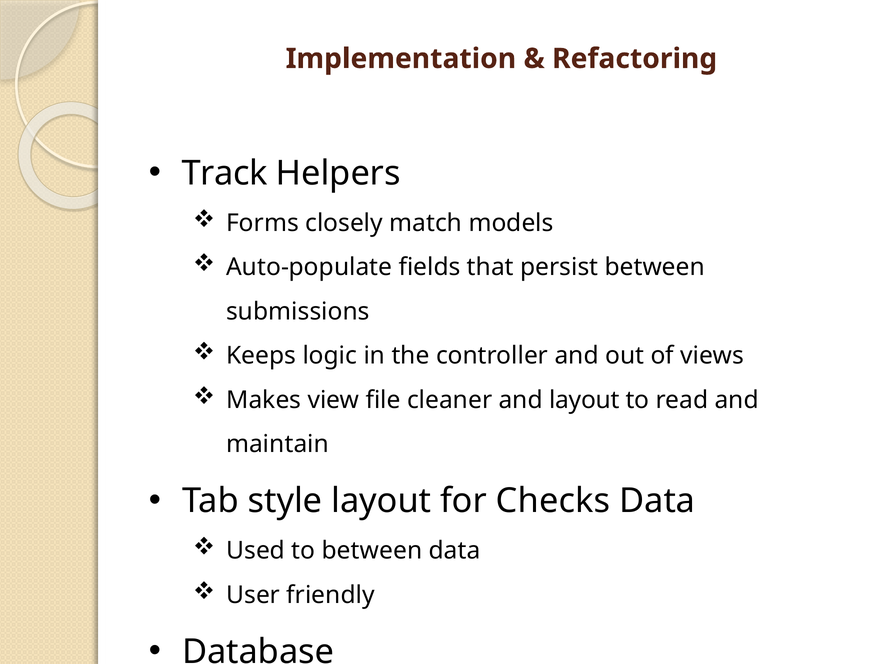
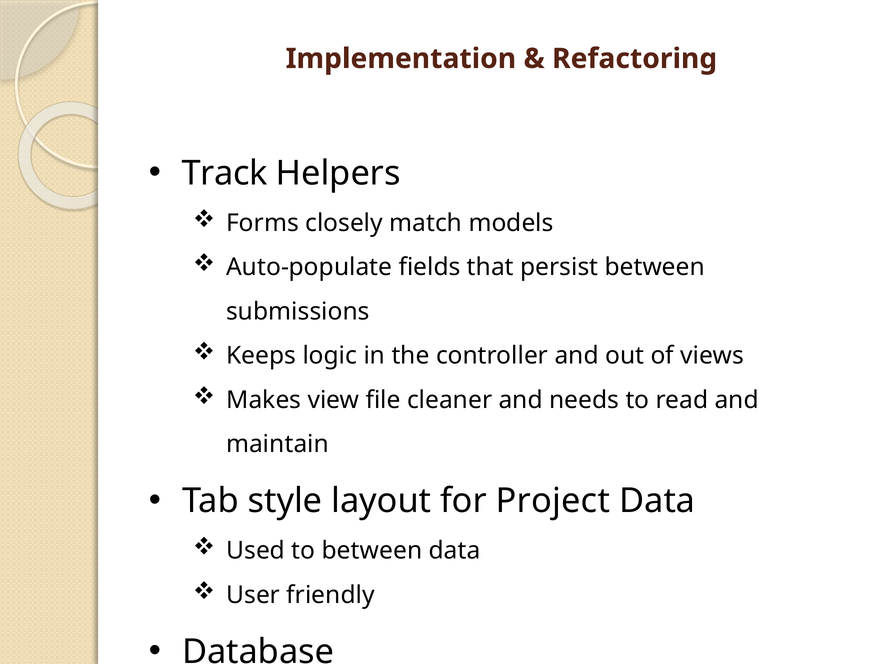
and layout: layout -> needs (584, 400)
Checks: Checks -> Project (553, 501)
